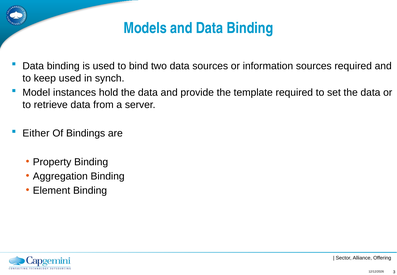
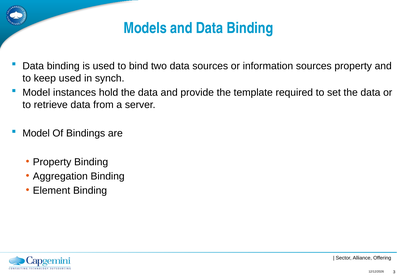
sources required: required -> property (353, 66)
Either: Either -> Model (36, 133)
